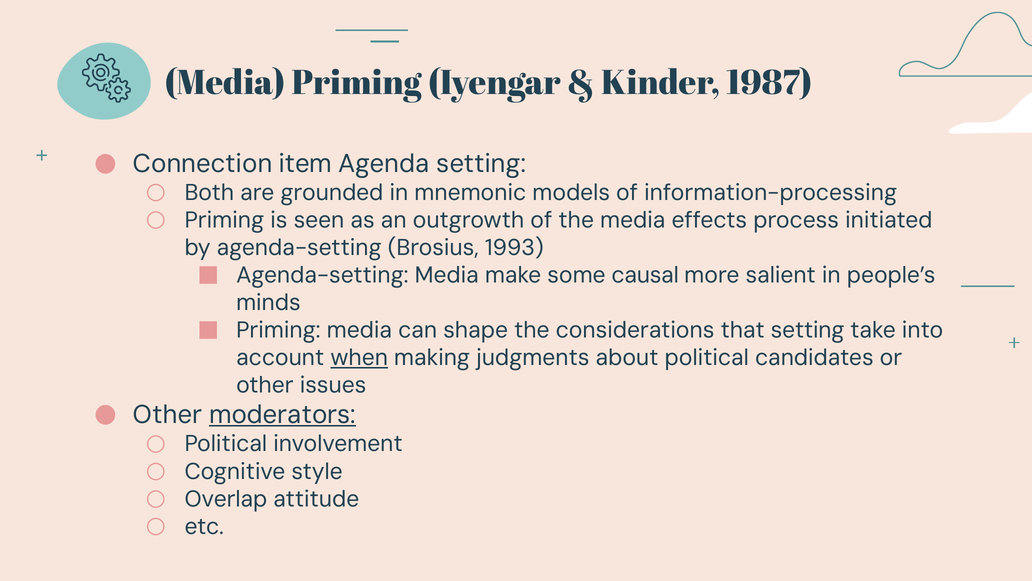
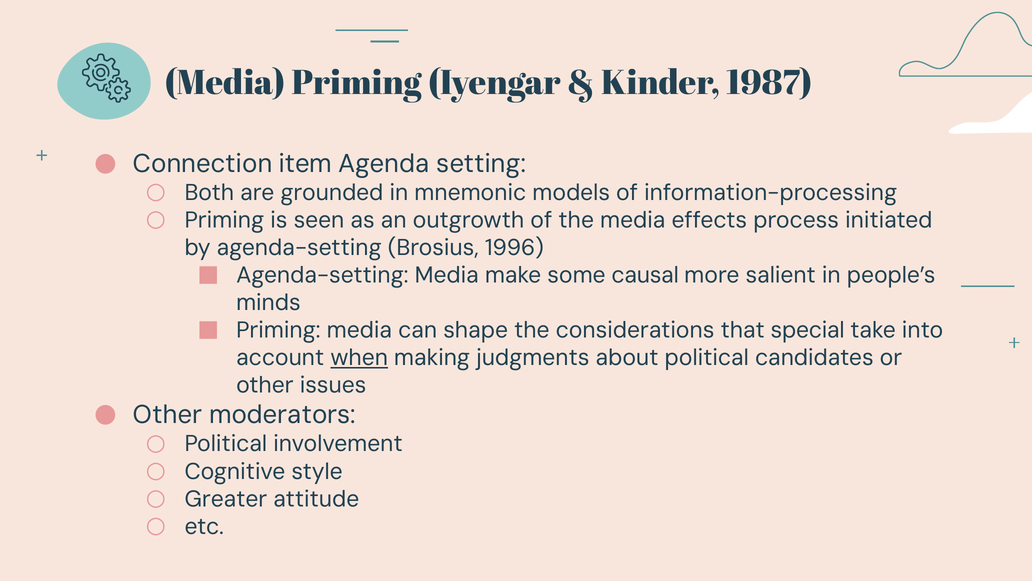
1993: 1993 -> 1996 (514, 248)
that setting: setting -> special (808, 330)
moderators underline: present -> none (282, 415)
Overlap: Overlap -> Greater (226, 499)
